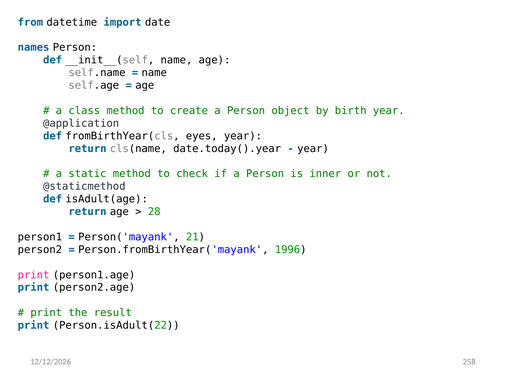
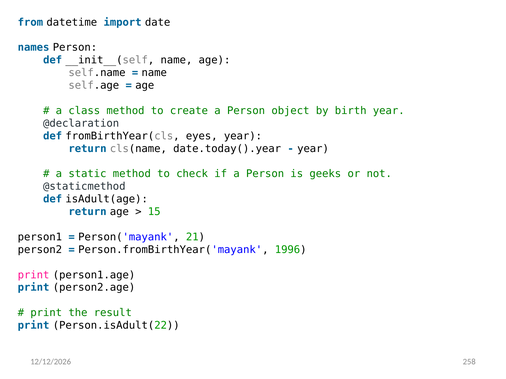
@application: @application -> @declaration (81, 123)
inner: inner -> geeks (325, 174)
28: 28 -> 15 (154, 212)
